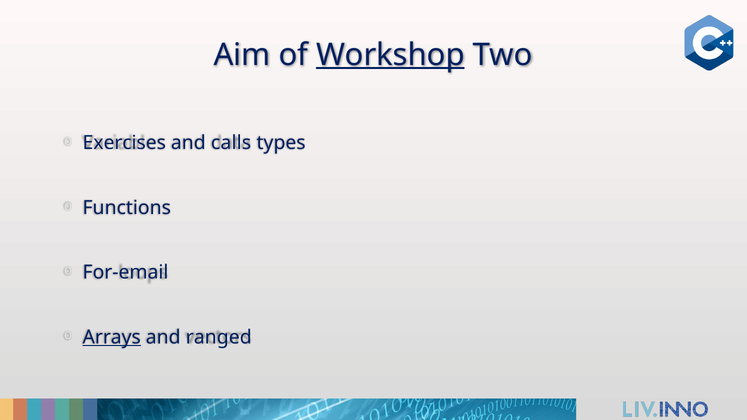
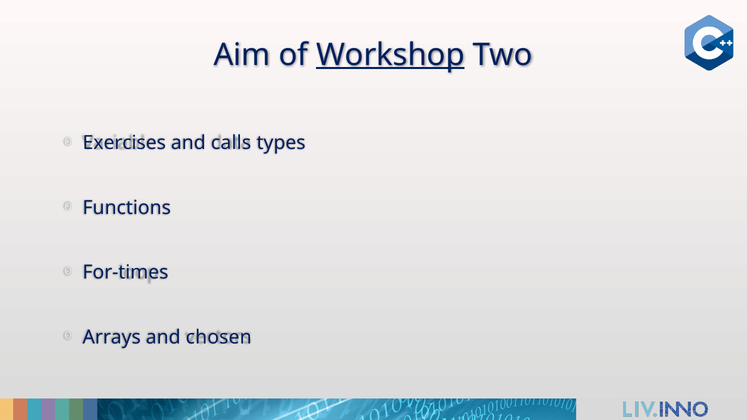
For-email: For-email -> For-times (126, 273)
Arrays underline: present -> none (112, 337)
ranged: ranged -> chosen (219, 337)
